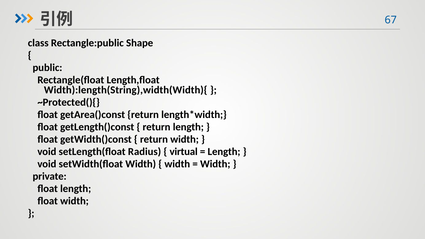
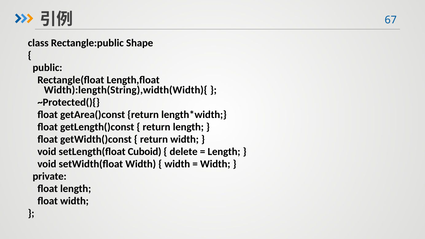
Radius: Radius -> Cuboid (145, 152)
virtual: virtual -> delete (184, 152)
